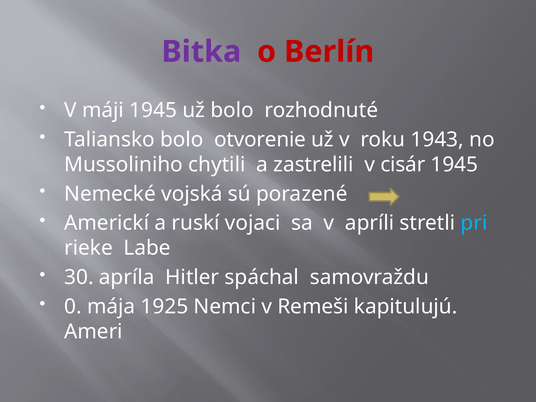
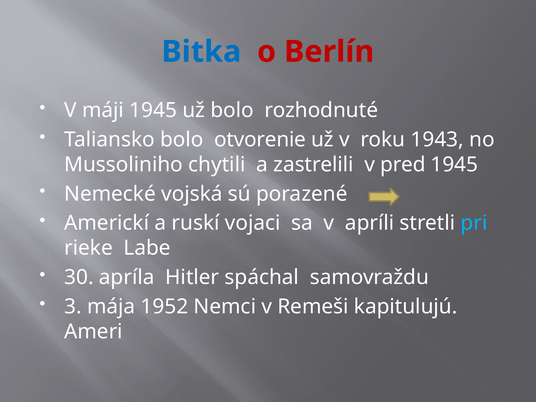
Bitka colour: purple -> blue (201, 52)
cisár: cisár -> pred (403, 165)
0: 0 -> 3 (73, 306)
1925: 1925 -> 1952 (164, 306)
